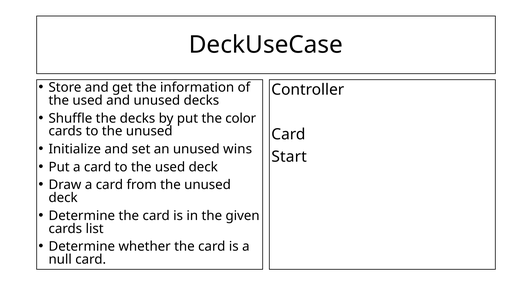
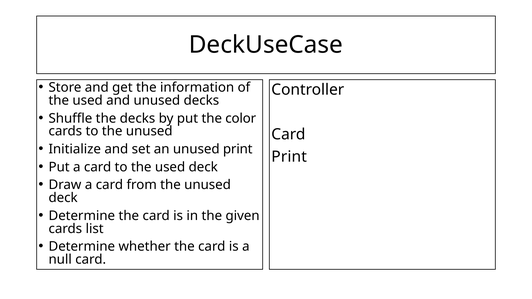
unused wins: wins -> print (238, 149)
Start: Start -> Print (289, 157)
